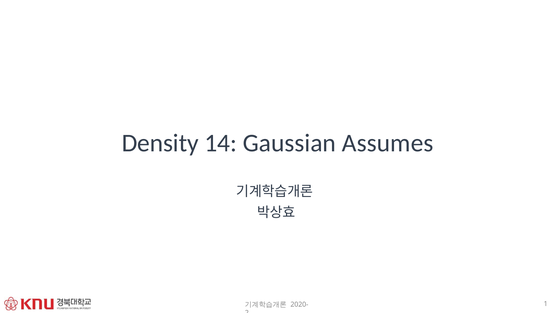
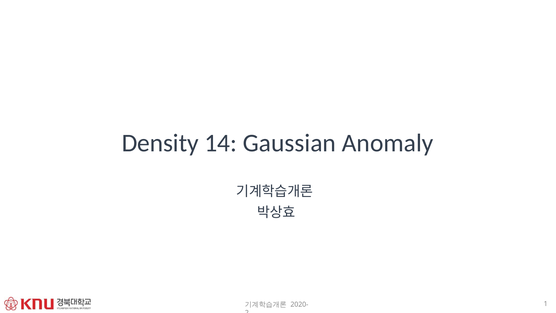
Assumes: Assumes -> Anomaly (388, 143)
